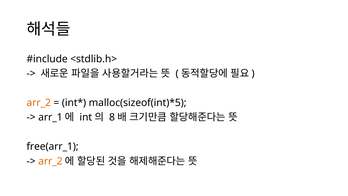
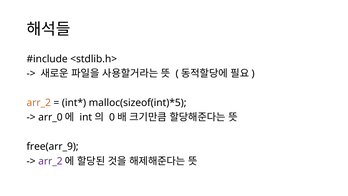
arr_1: arr_1 -> arr_0 (50, 117)
8: 8 -> 0 (112, 117)
free(arr_1: free(arr_1 -> free(arr_9 (53, 146)
arr_2 colour: orange -> purple (50, 161)
